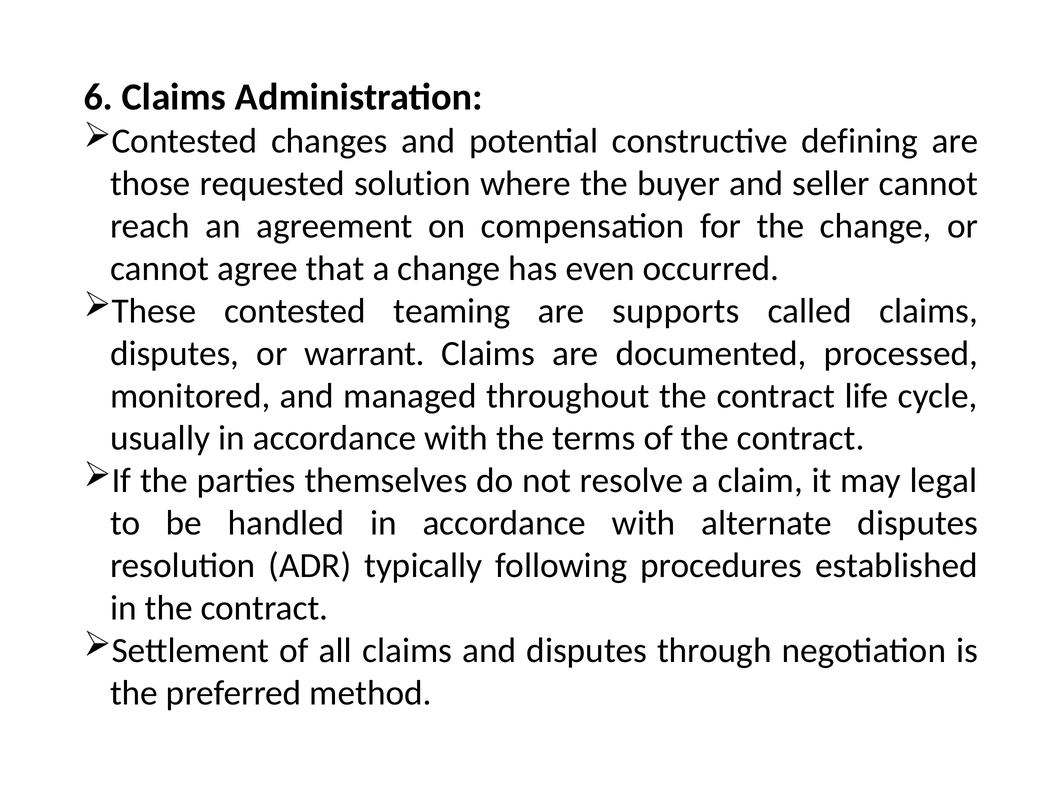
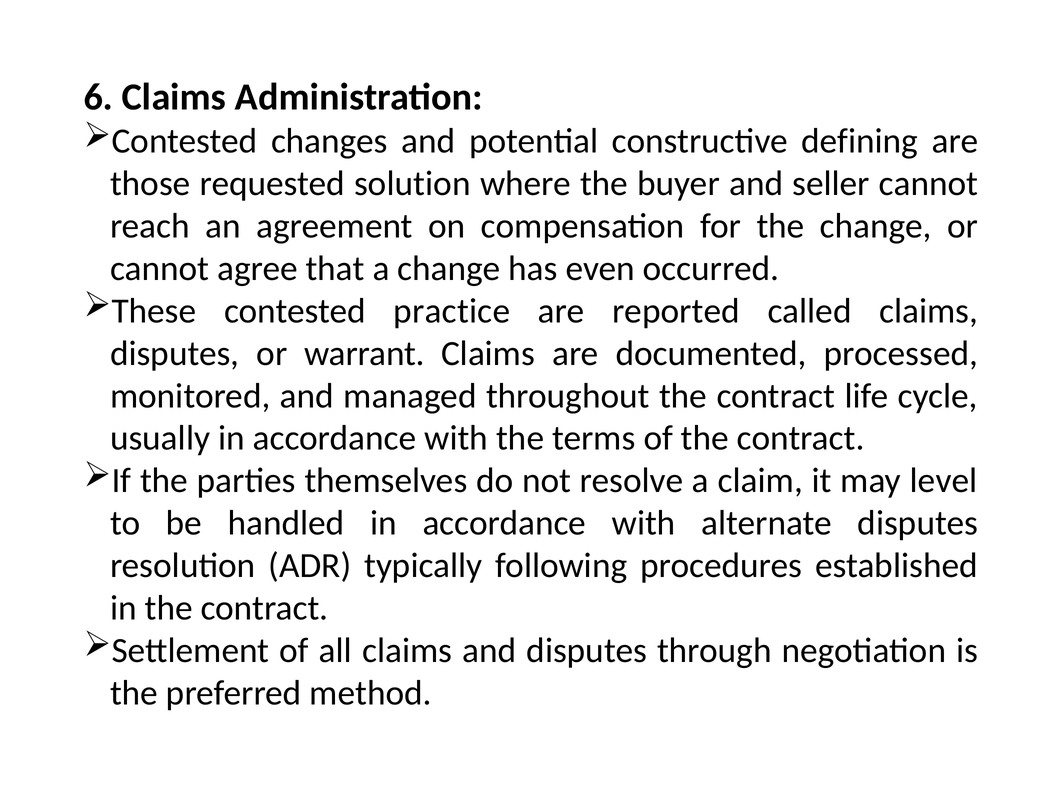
teaming: teaming -> practice (452, 311)
supports: supports -> reported (676, 311)
legal: legal -> level (944, 481)
